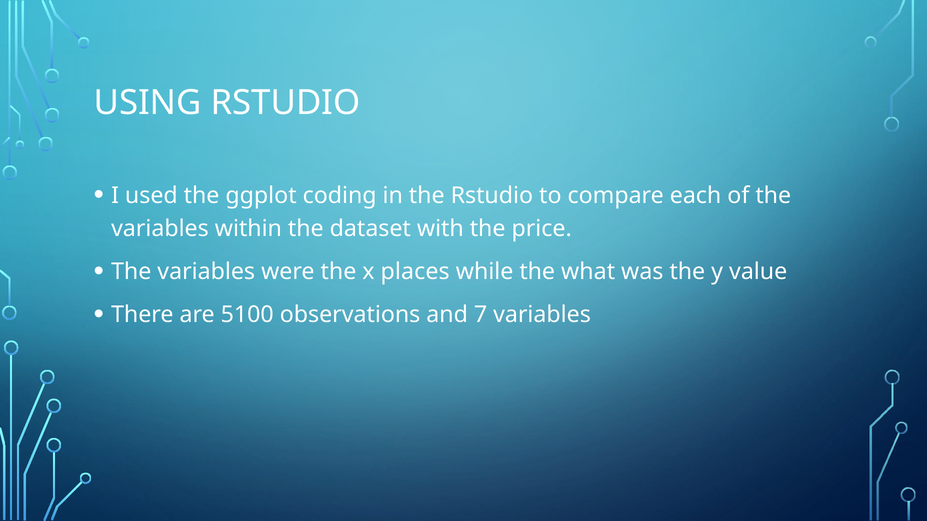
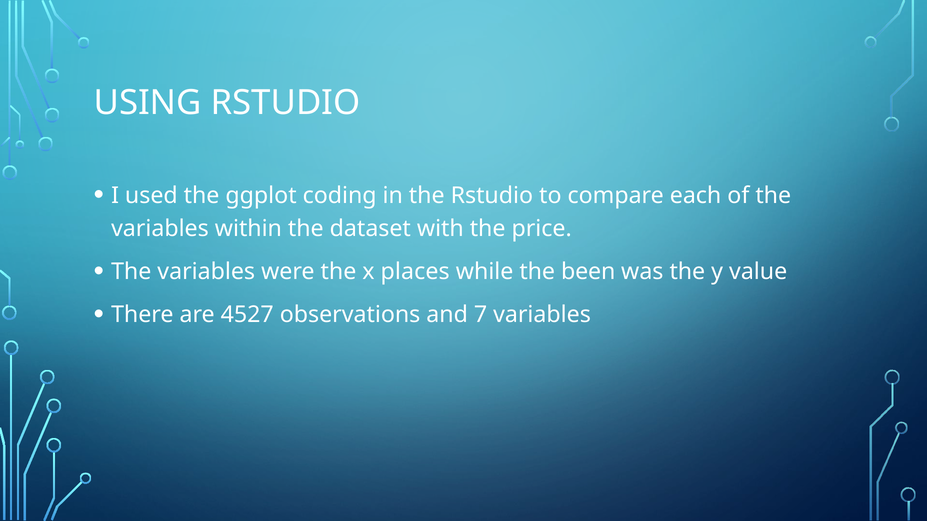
what: what -> been (588, 272)
5100: 5100 -> 4527 (247, 315)
